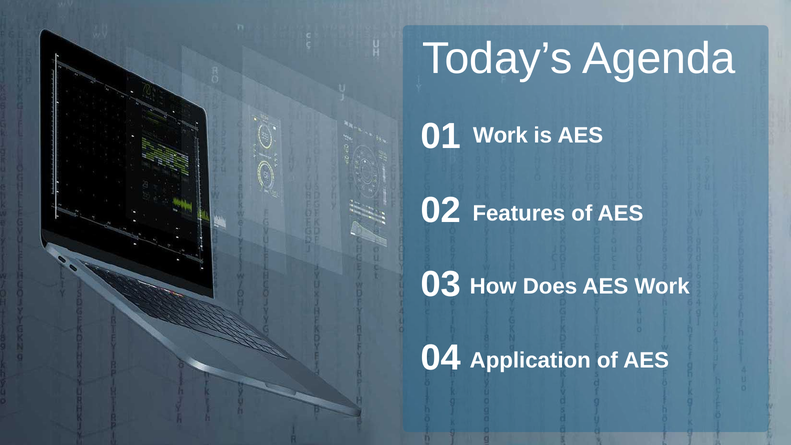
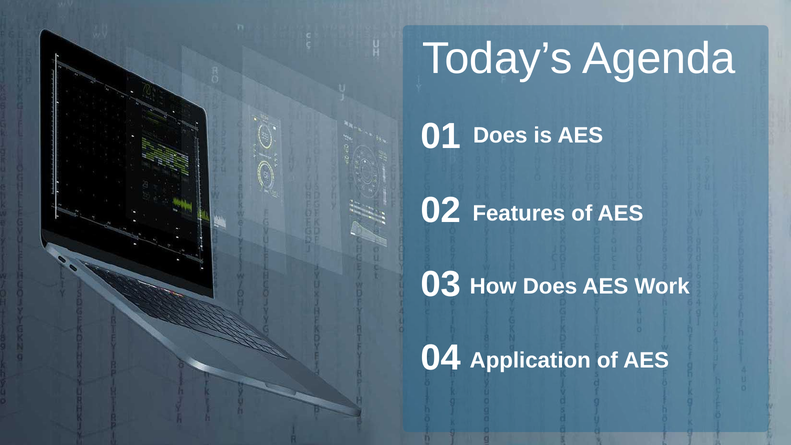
Work: Work -> Does (500, 136)
